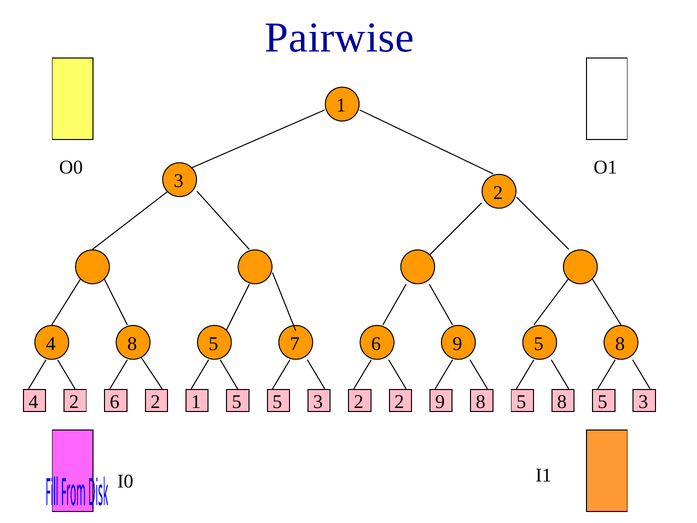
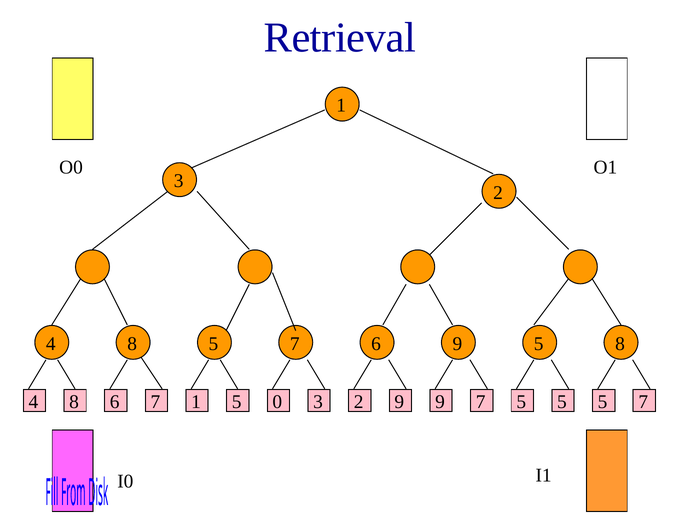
Pairwise: Pairwise -> Retrieval (340, 38)
4 2: 2 -> 8 (74, 402)
6 2: 2 -> 7 (155, 402)
5 5: 5 -> 0 (277, 402)
2 2: 2 -> 9 (399, 402)
9 8: 8 -> 7 (481, 402)
8: 8 -> 5 (562, 402)
3: 3 -> 7 (643, 402)
